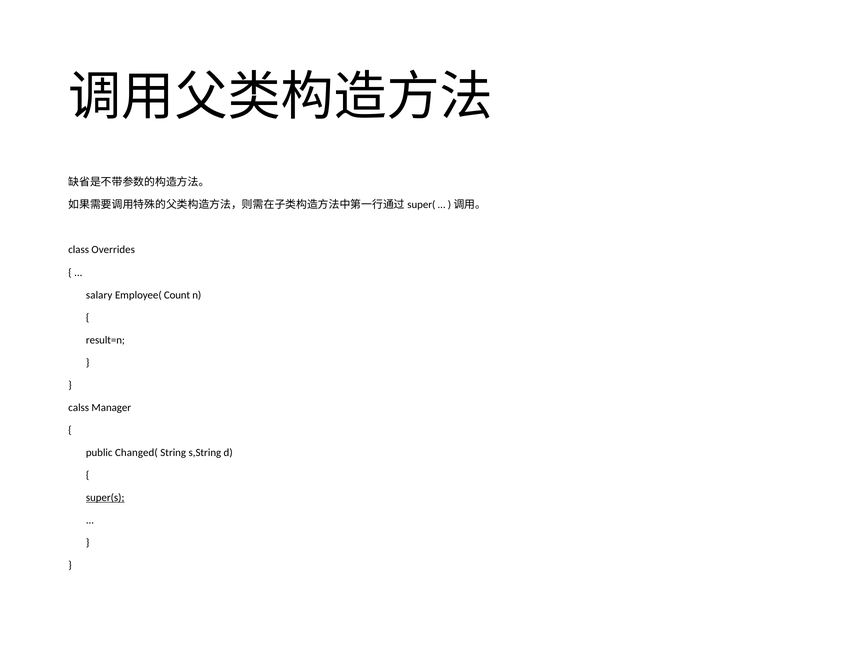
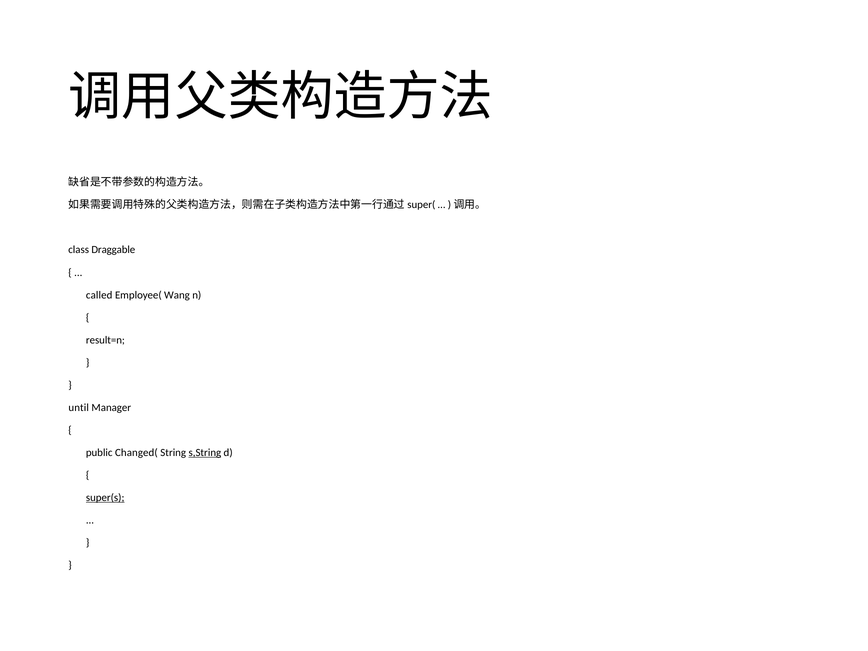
Overrides: Overrides -> Draggable (113, 250)
salary: salary -> called (99, 295)
Count: Count -> Wang (177, 295)
calss: calss -> until (79, 408)
s,String underline: none -> present (205, 453)
